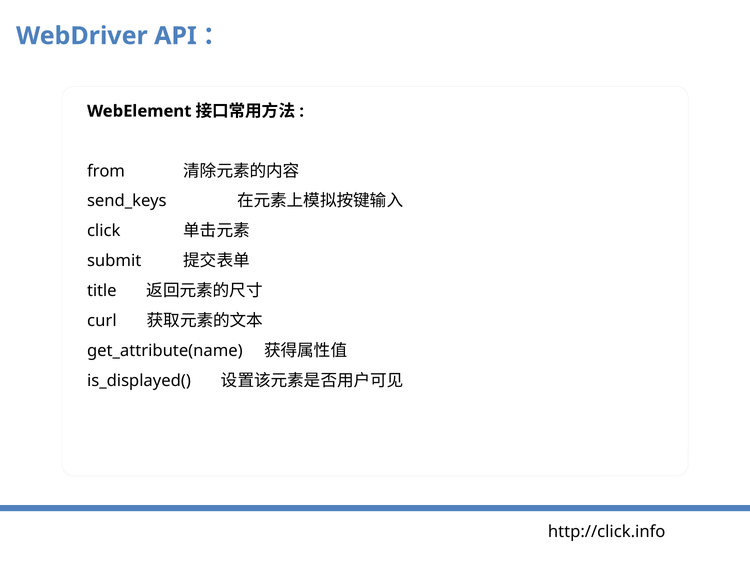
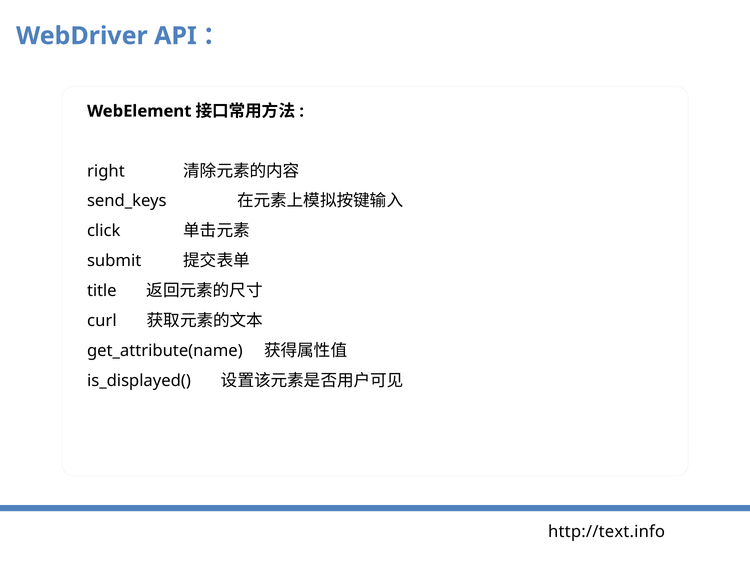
from: from -> right (106, 171)
http://click.info: http://click.info -> http://text.info (607, 532)
